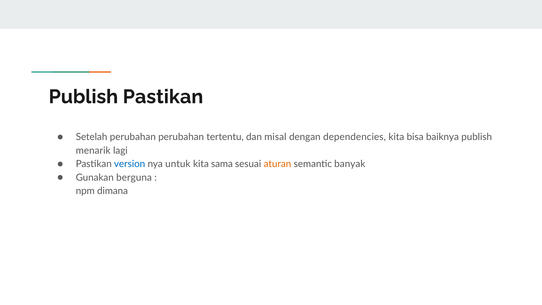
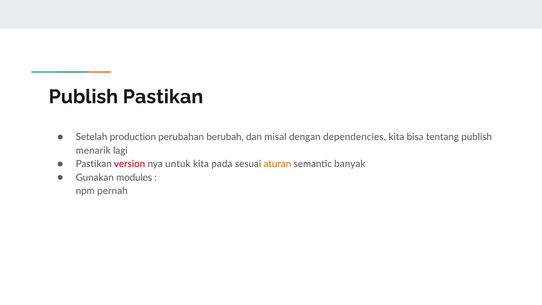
Setelah perubahan: perubahan -> production (133, 137)
tertentu: tertentu -> berubah (225, 137)
baiknya: baiknya -> tentang (442, 137)
version colour: blue -> red (130, 164)
sama: sama -> pada (222, 164)
berguna: berguna -> modules (134, 177)
dimana: dimana -> pernah (112, 191)
